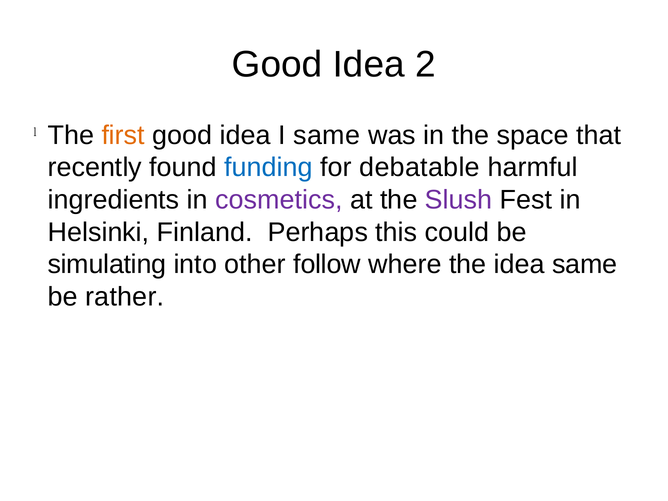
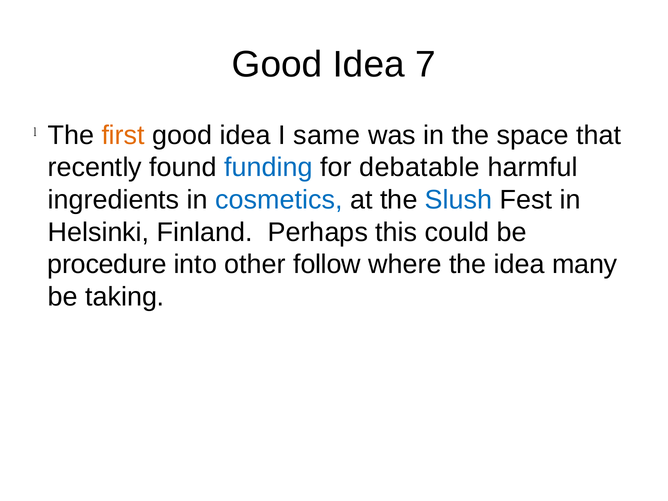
2: 2 -> 7 (425, 64)
cosmetics colour: purple -> blue (279, 200)
Slush colour: purple -> blue (459, 200)
simulating: simulating -> procedure (107, 265)
idea same: same -> many (585, 265)
rather: rather -> taking (125, 297)
